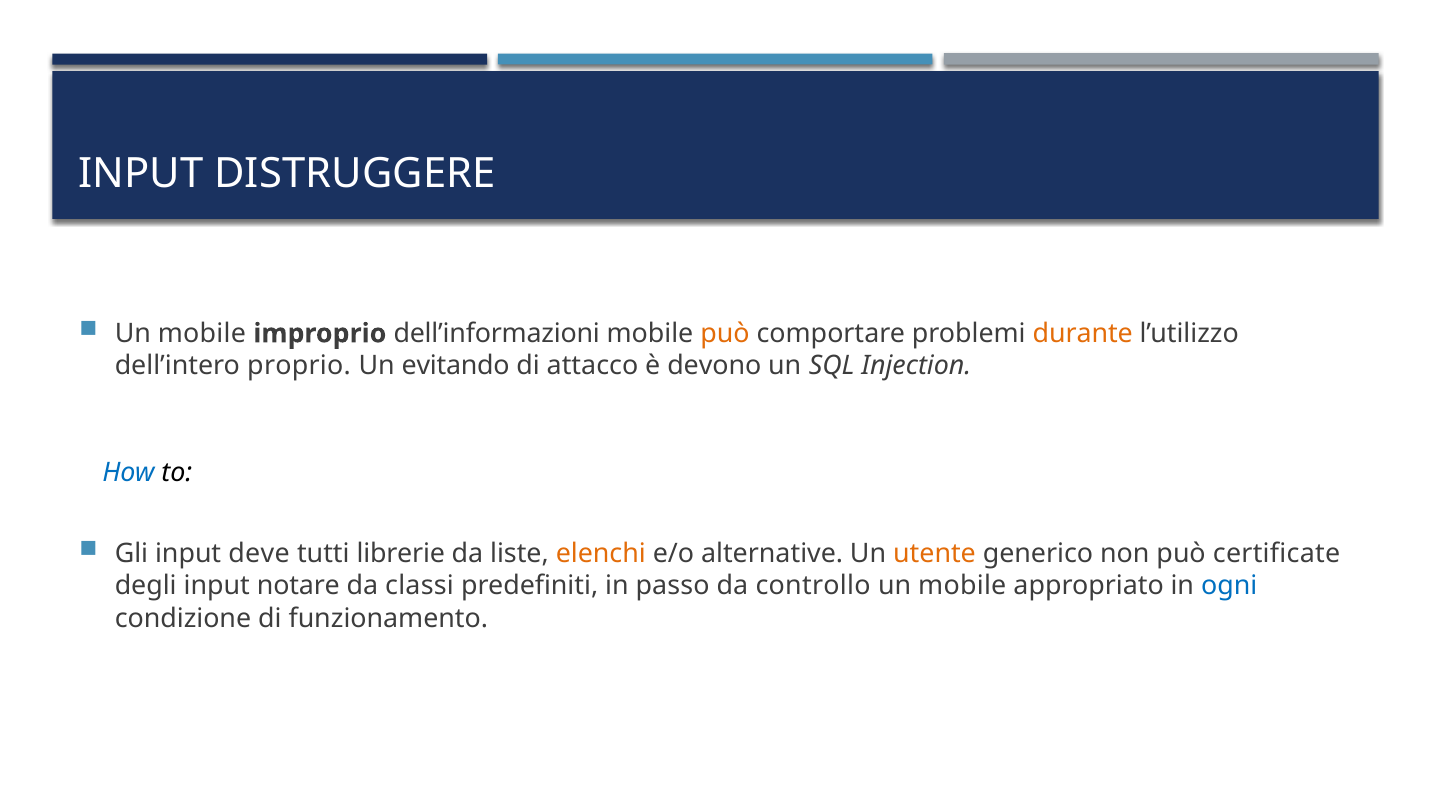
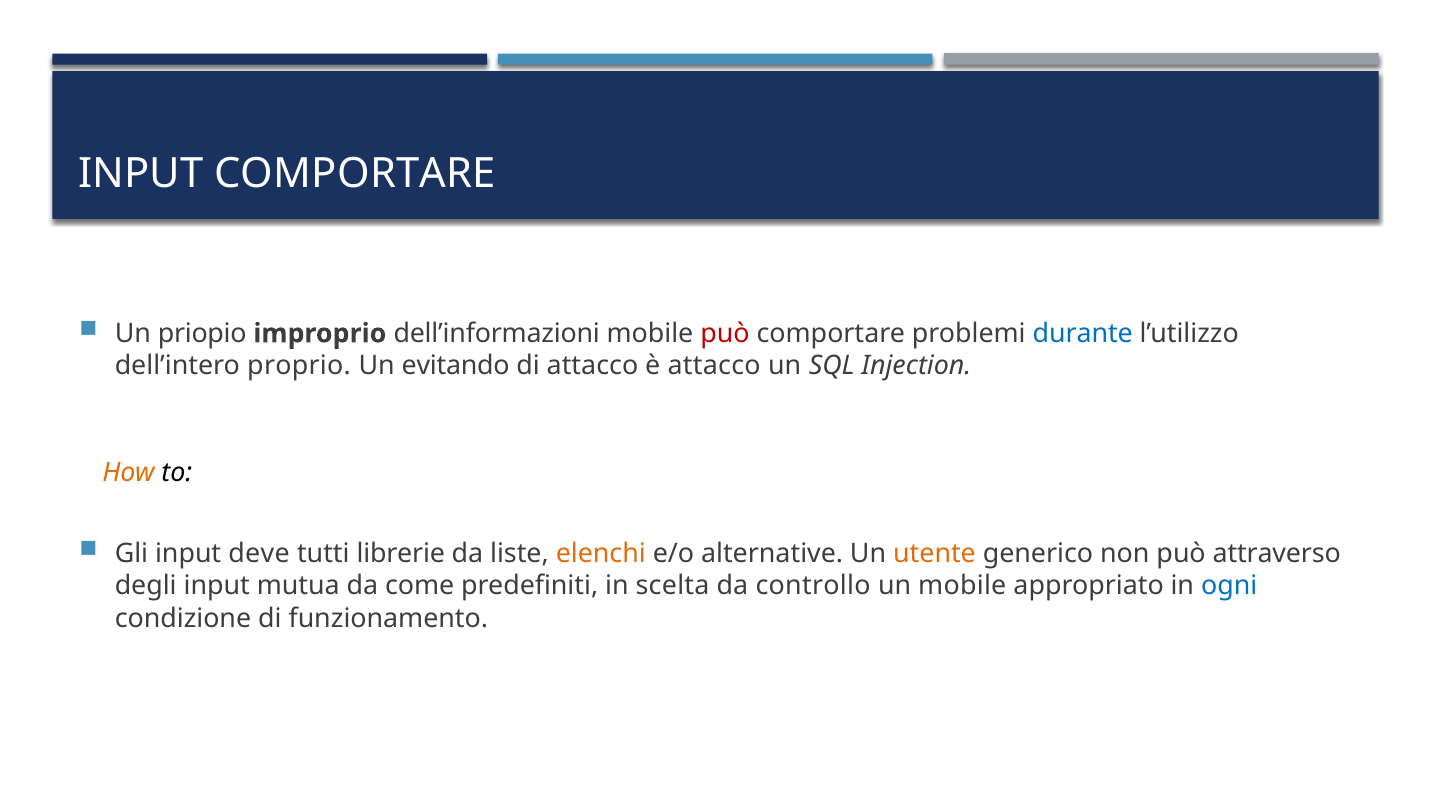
INPUT DISTRUGGERE: DISTRUGGERE -> COMPORTARE (355, 174)
mobile: mobile -> priopio (202, 333)
può colour: orange -> red (725, 333)
durante colour: orange -> blue (1083, 333)
è devono: devono -> attacco (714, 366)
How colour: blue -> orange (128, 472)
certificate: certificate -> attraverso (1277, 554)
notare: notare -> mutua (298, 586)
classi: classi -> come (420, 586)
passo: passo -> scelta (673, 586)
